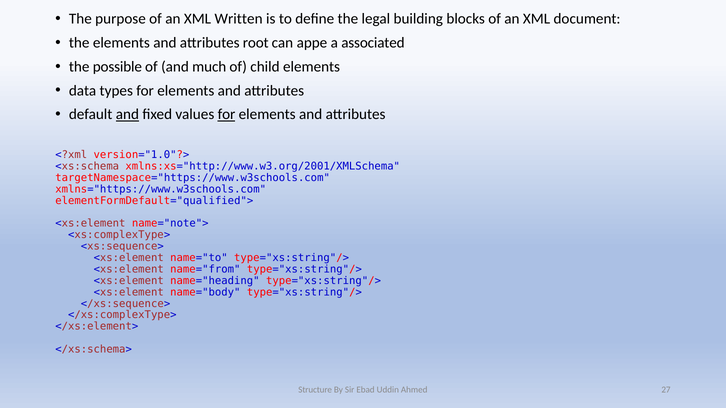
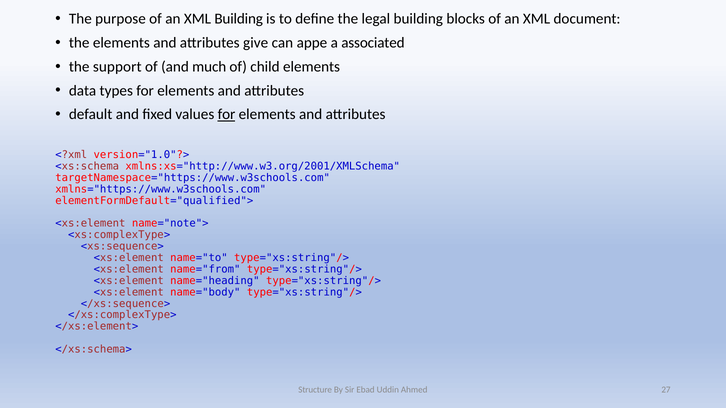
XML Written: Written -> Building (239, 19)
root: root -> give (256, 43)
possible: possible -> support (117, 67)
and underline: present -> none (127, 115)
